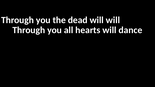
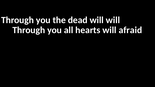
dance: dance -> afraid (130, 30)
